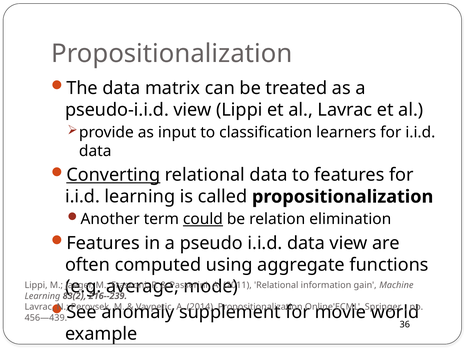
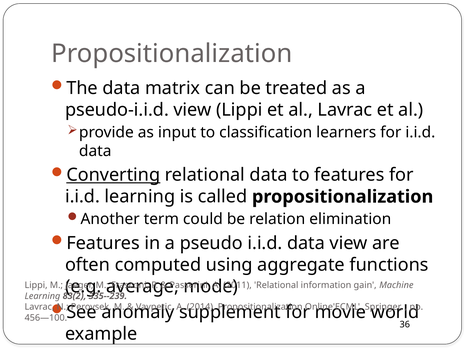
could underline: present -> none (203, 219)
216--239: 216--239 -> 335--239 (108, 296)
456—439: 456—439 -> 456—100 (46, 318)
